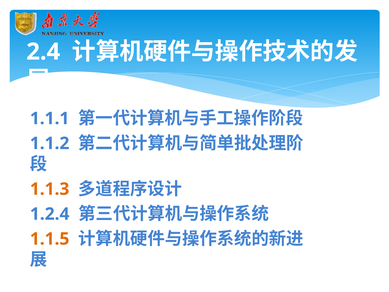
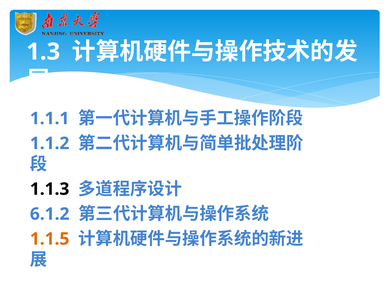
2.4: 2.4 -> 1.3 (43, 52)
1.1.3 colour: orange -> black (50, 189)
1.2.4: 1.2.4 -> 6.1.2 (50, 214)
